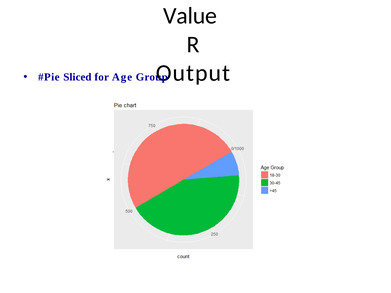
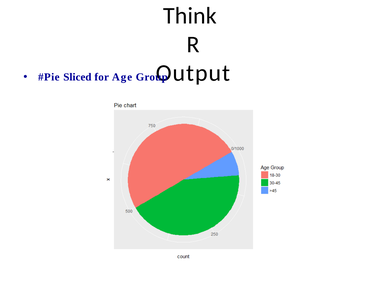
Value: Value -> Think (190, 16)
